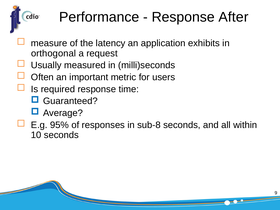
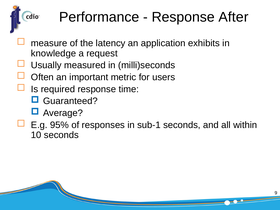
orthogonal: orthogonal -> knowledge (54, 53)
sub-8: sub-8 -> sub-1 (149, 125)
